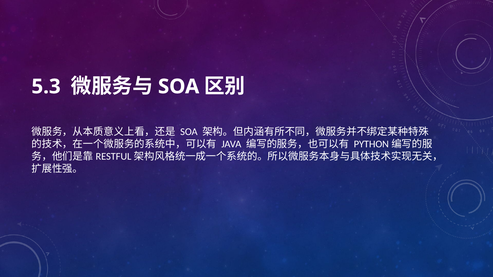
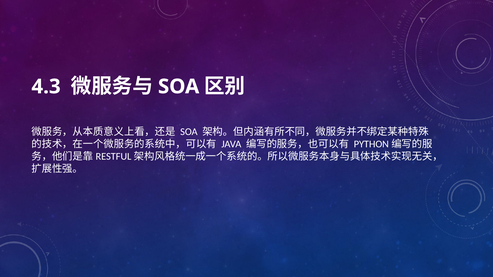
5.3: 5.3 -> 4.3 (46, 87)
